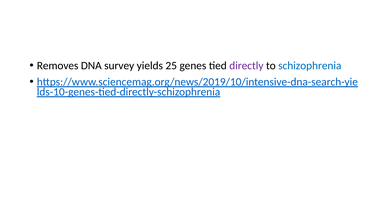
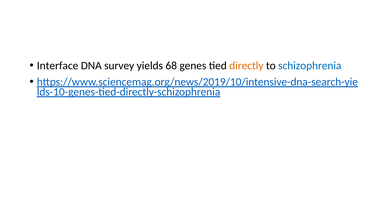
Removes: Removes -> Interface (58, 66)
25: 25 -> 68 (171, 66)
directly colour: purple -> orange (246, 66)
